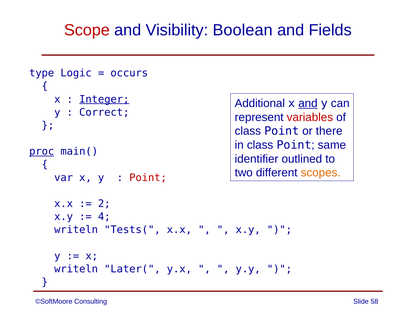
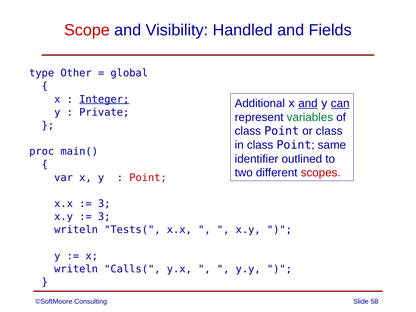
Boolean: Boolean -> Handled (243, 30)
Logic: Logic -> Other (76, 73)
occurs: occurs -> global (129, 73)
can underline: none -> present (340, 103)
Correct: Correct -> Private (104, 112)
variables colour: red -> green (310, 117)
or there: there -> class (329, 131)
proc underline: present -> none (42, 151)
scopes colour: orange -> red (321, 173)
2: 2 -> 3 (104, 204)
4: 4 -> 3 (104, 217)
Later(: Later( -> Calls( (132, 269)
